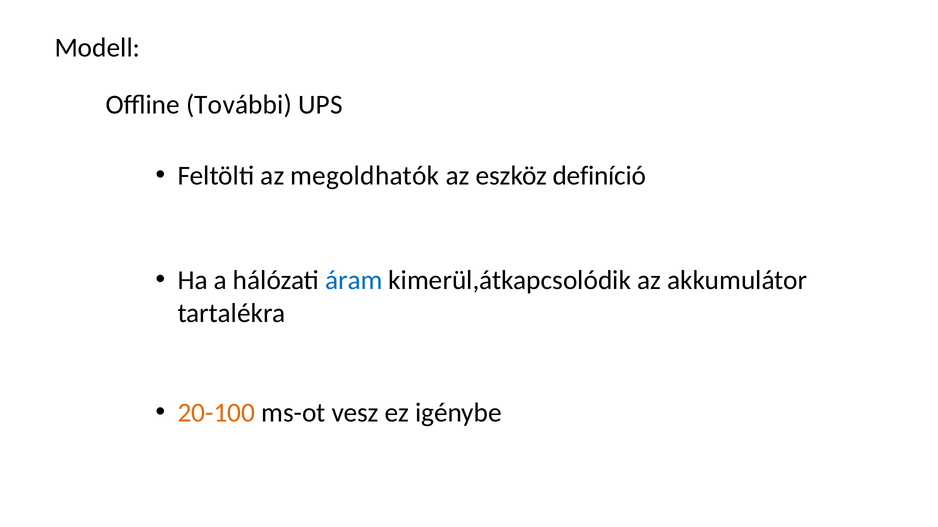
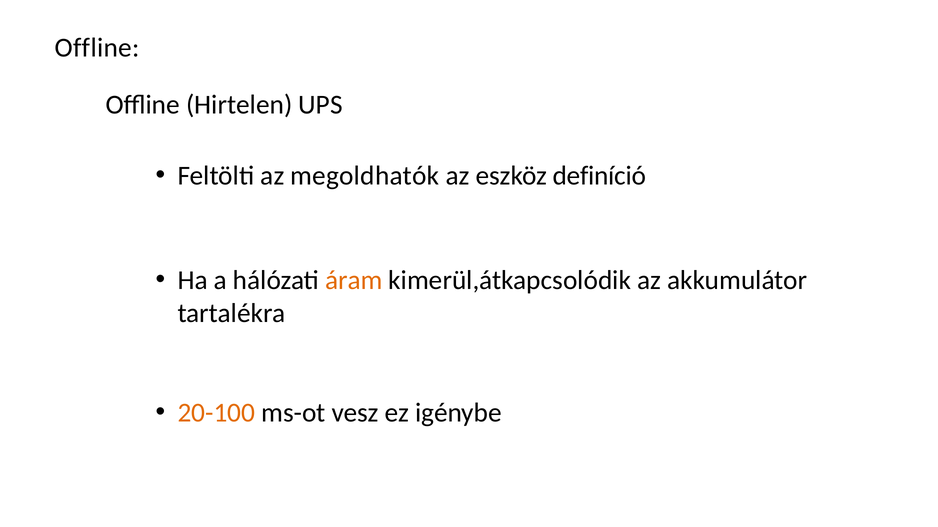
Modell: Modell -> Offline (97, 48)
További: További -> Hirtelen (239, 105)
áram colour: blue -> orange (354, 281)
